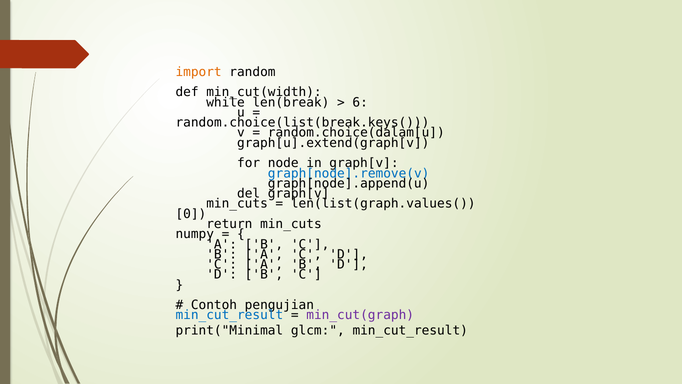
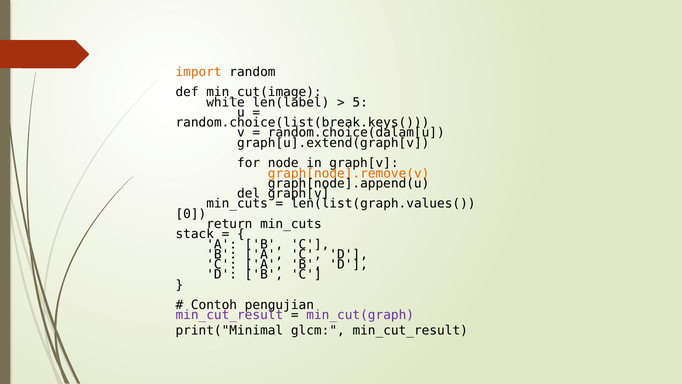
min_cut(width: min_cut(width -> min_cut(image (264, 92)
len(break: len(break -> len(label (291, 102)
6: 6 -> 5 (360, 102)
graph[node].remove(v colour: blue -> orange (349, 173)
numpy: numpy -> stack (195, 234)
min_cut_result colour: blue -> purple (229, 315)
